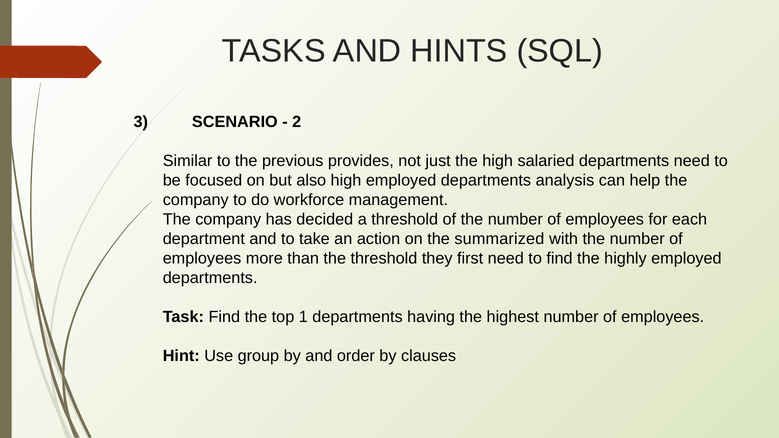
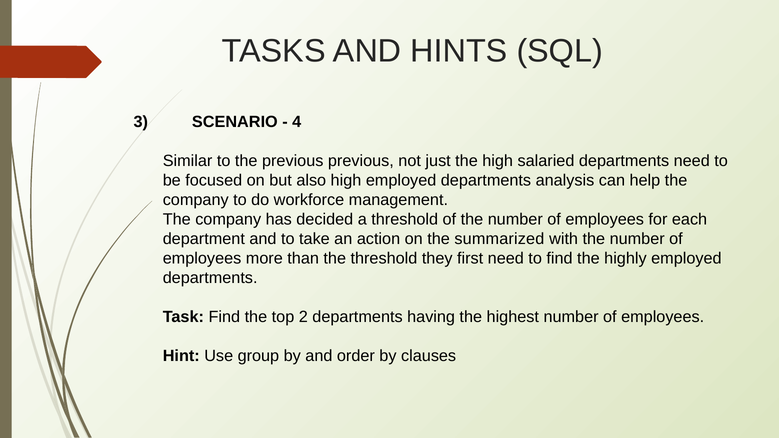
2: 2 -> 4 (297, 122)
previous provides: provides -> previous (361, 161)
1: 1 -> 2 (303, 317)
